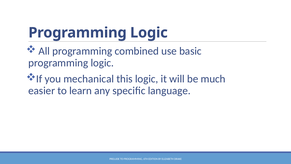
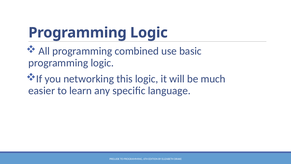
mechanical: mechanical -> networking (89, 79)
